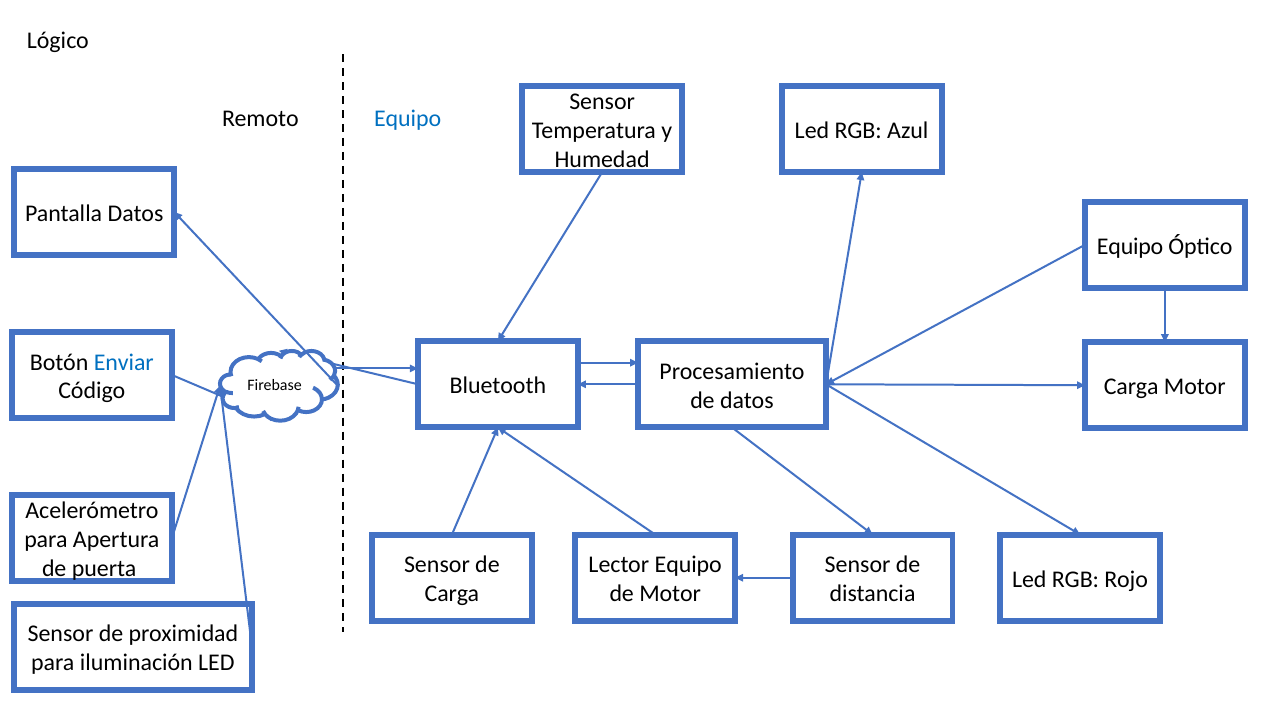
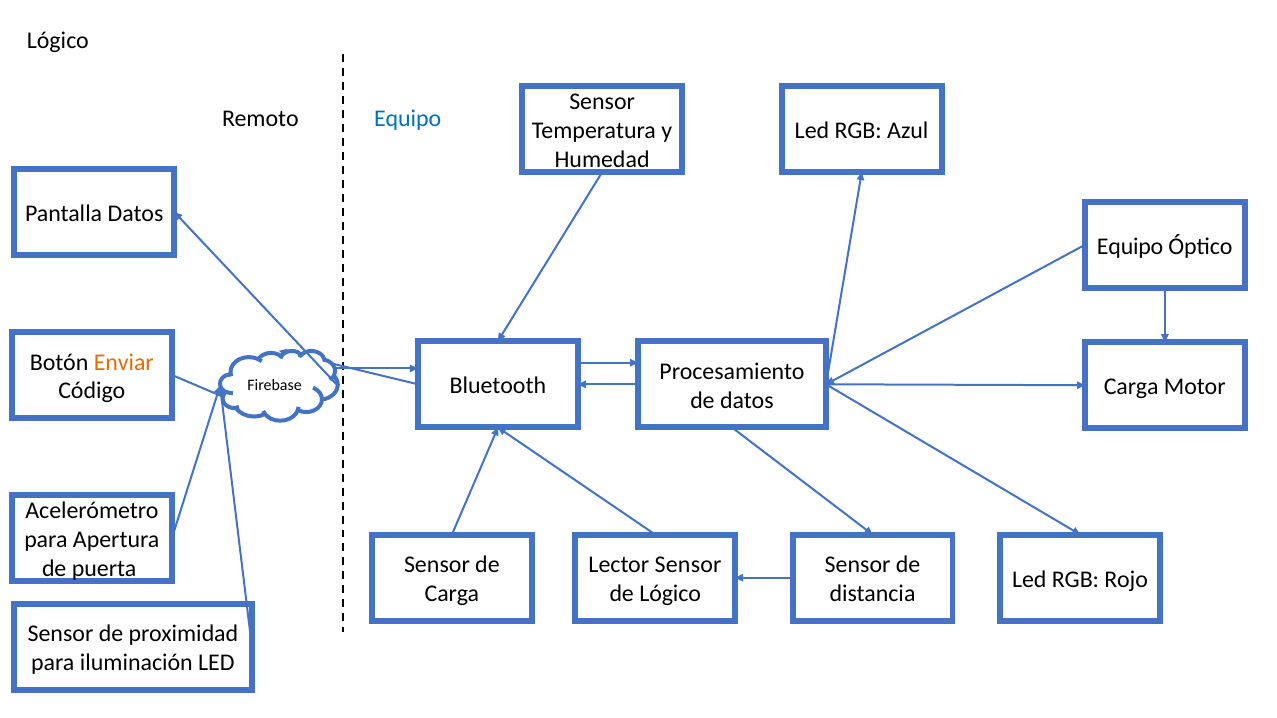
Enviar colour: blue -> orange (124, 362)
Lector Equipo: Equipo -> Sensor (688, 565)
de Motor: Motor -> Lógico (670, 594)
